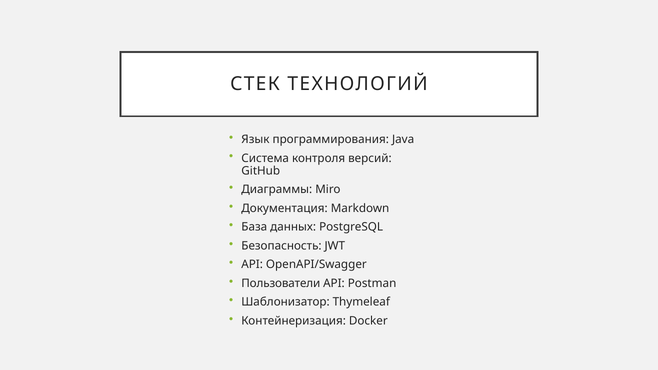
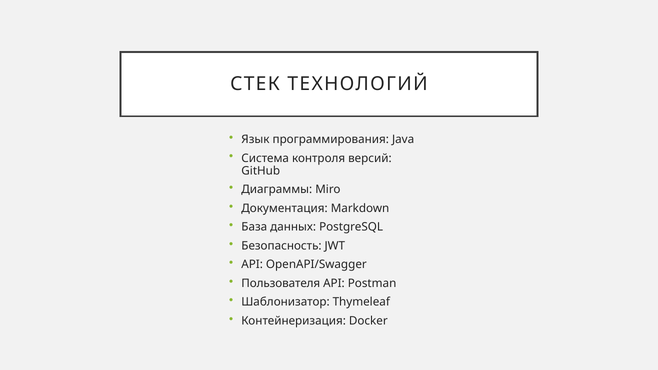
Пользователи: Пользователи -> Пользователя (281, 283)
